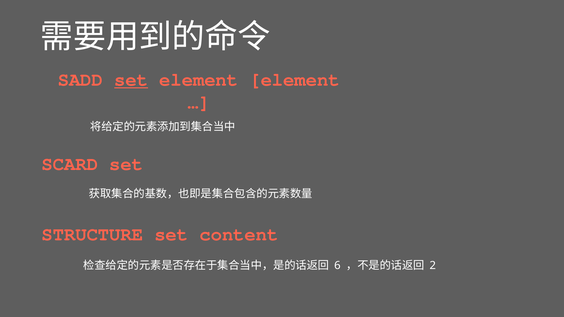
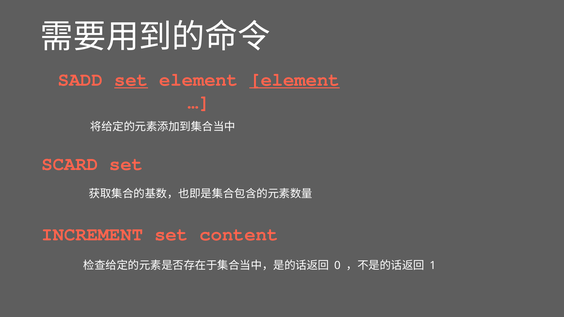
element underline: none -> present (295, 80)
STRUCTURE: STRUCTURE -> INCREMENT (92, 235)
6: 6 -> 0 (337, 266)
2: 2 -> 1 (433, 266)
